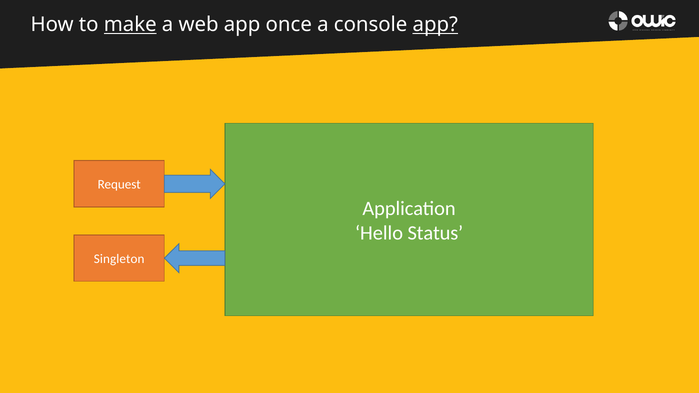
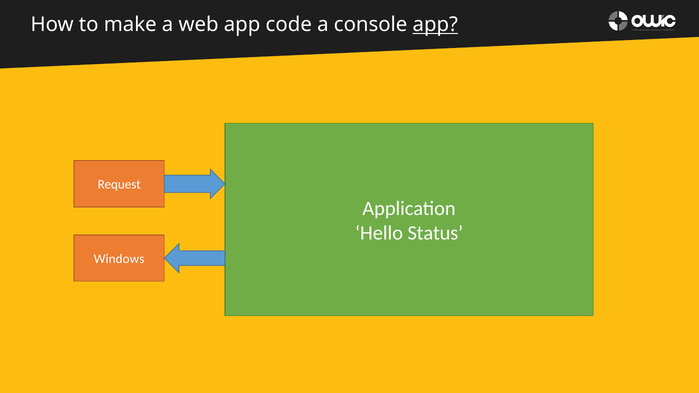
make underline: present -> none (130, 25)
once: once -> code (289, 25)
Singleton: Singleton -> Windows (119, 259)
